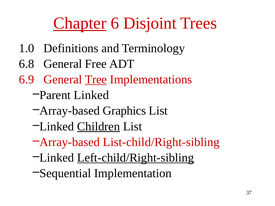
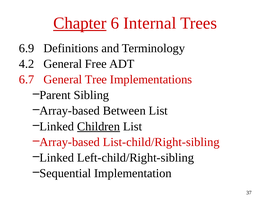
Disjoint: Disjoint -> Internal (150, 23)
1.0: 1.0 -> 6.9 (27, 48)
6.8: 6.8 -> 4.2 (27, 64)
6.9: 6.9 -> 6.7 (27, 80)
Tree underline: present -> none (96, 80)
Parent Linked: Linked -> Sibling (91, 95)
Graphics: Graphics -> Between (124, 111)
Left-child/Right-sibling underline: present -> none (136, 158)
